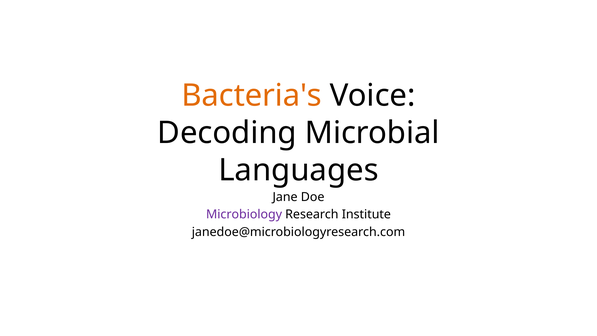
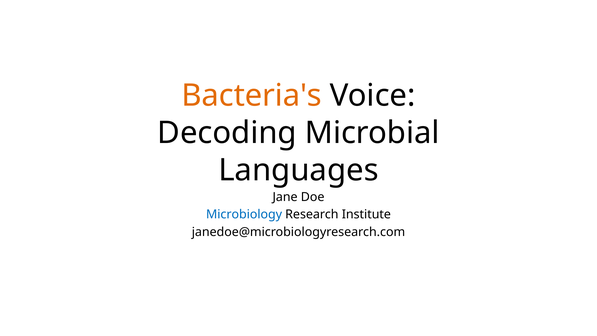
Microbiology colour: purple -> blue (244, 214)
